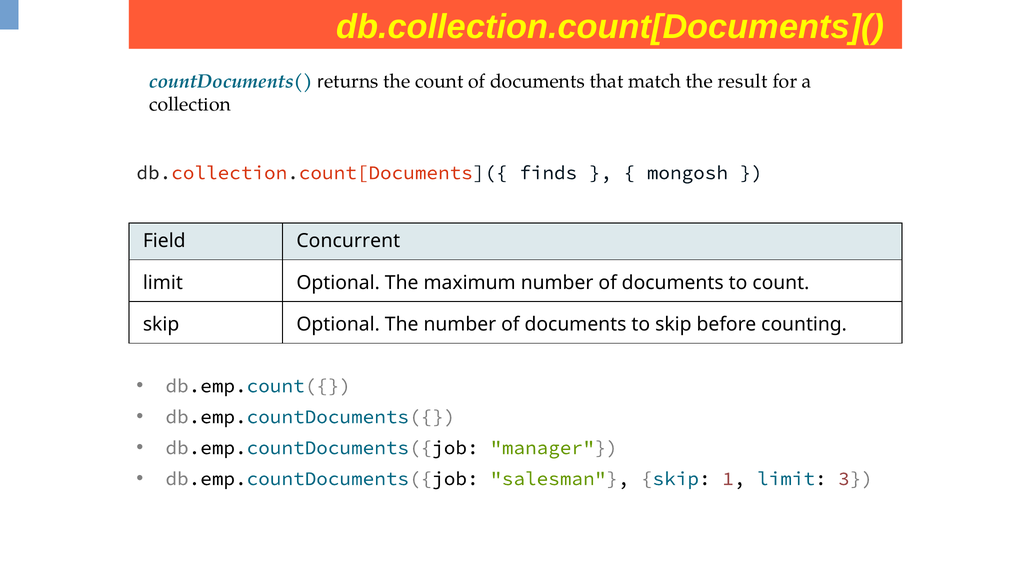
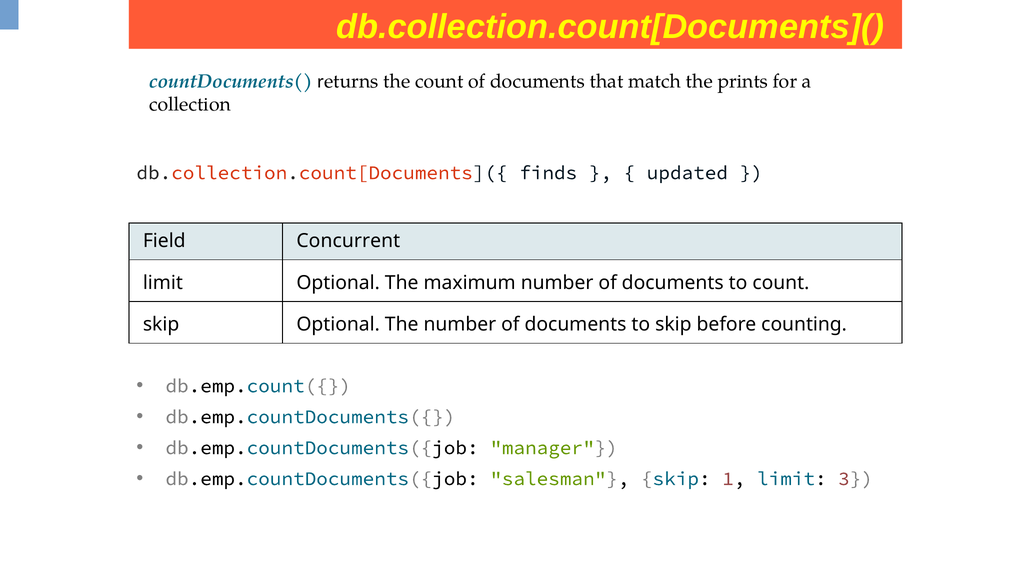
result: result -> prints (743, 81)
mongosh: mongosh -> updated (687, 173)
